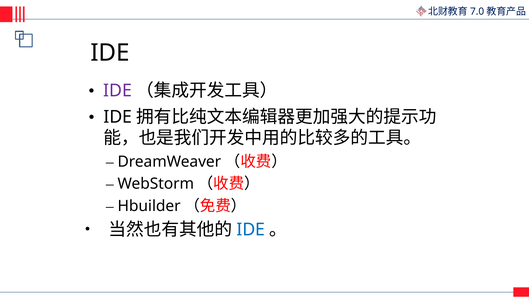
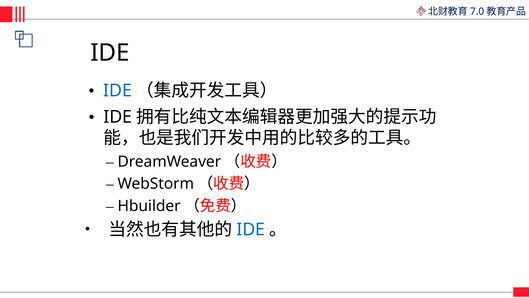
IDE colour: purple -> blue (118, 90)
